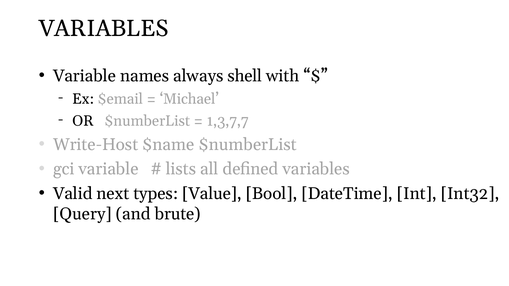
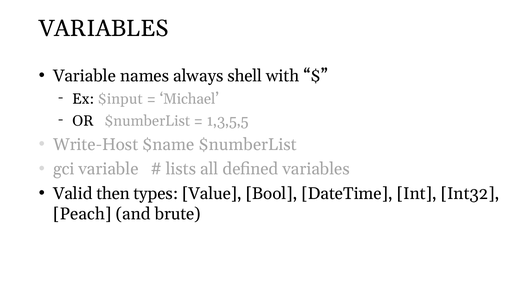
$email: $email -> $input (120, 99)
1,3,7,7: 1,3,7,7 -> 1,3,5,5 (228, 121)
next: next -> then (113, 194)
Query: Query -> Peach (82, 214)
